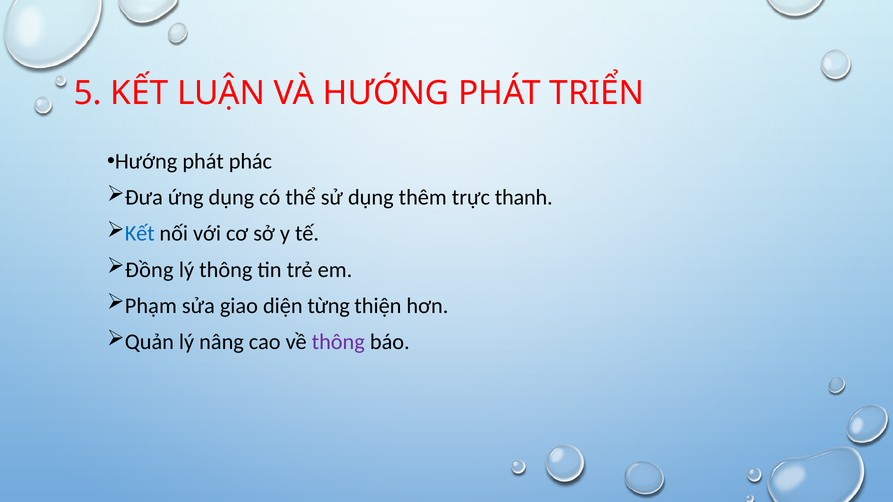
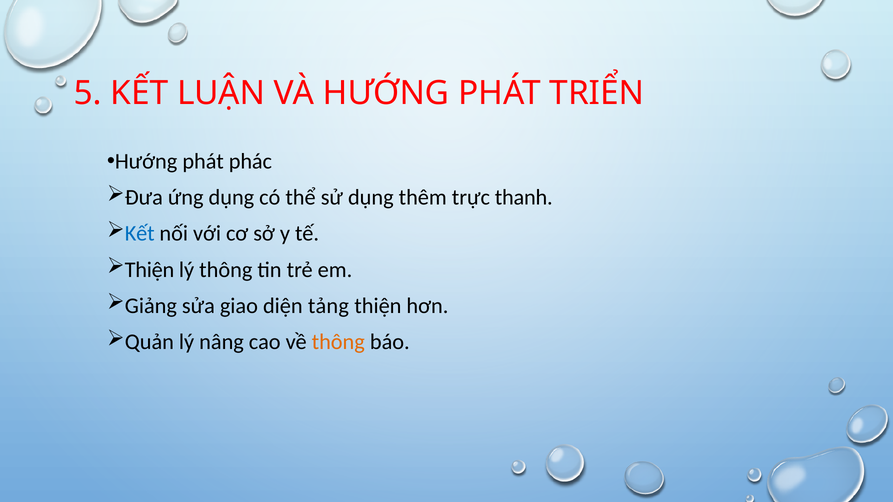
Đồng: Đồng -> Thiện (149, 270)
Phạm: Phạm -> Giảng (151, 306)
từng: từng -> tảng (328, 306)
thông colour: purple -> orange (338, 342)
